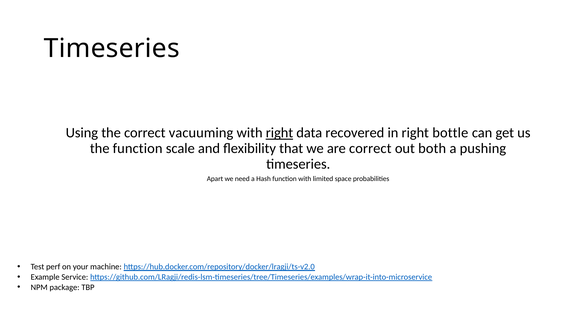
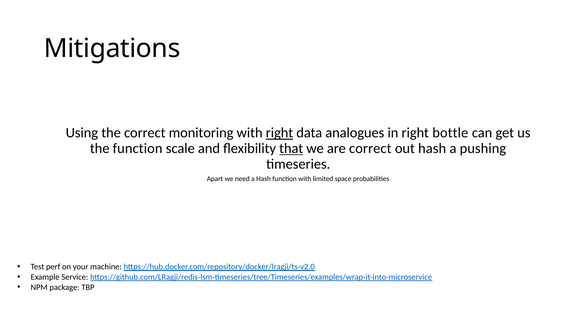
Timeseries: Timeseries -> Mitigations (112, 48)
vacuuming: vacuuming -> monitoring (201, 133)
recovered: recovered -> analogues (355, 133)
that underline: none -> present (291, 148)
out both: both -> hash (432, 148)
